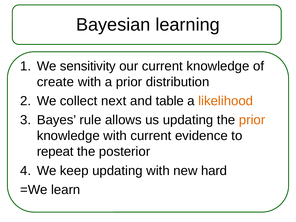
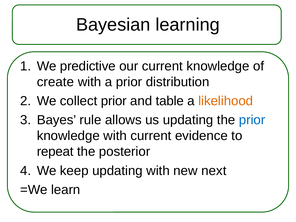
sensitivity: sensitivity -> predictive (88, 66)
collect next: next -> prior (114, 101)
prior colour: orange -> blue (252, 120)
hard: hard -> next (214, 171)
